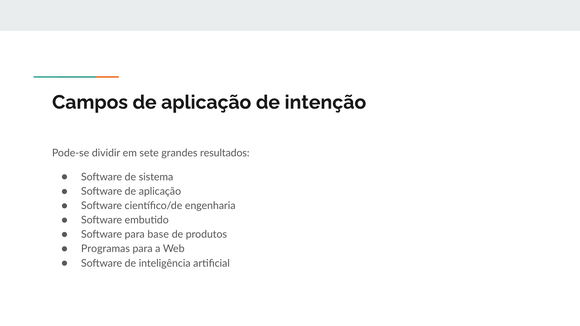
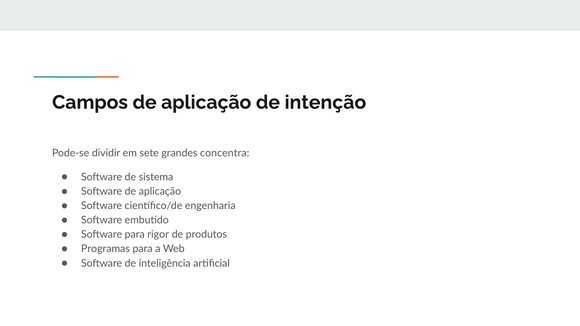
resultados: resultados -> concentra (225, 153)
base: base -> rigor (158, 235)
